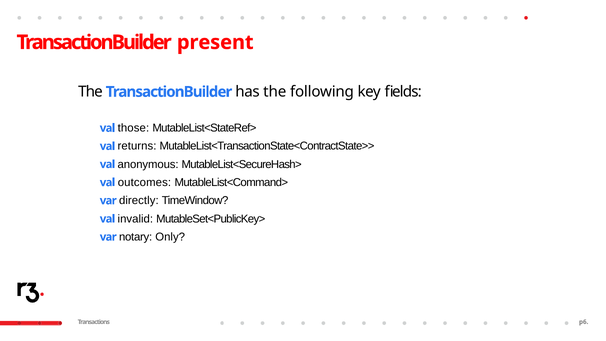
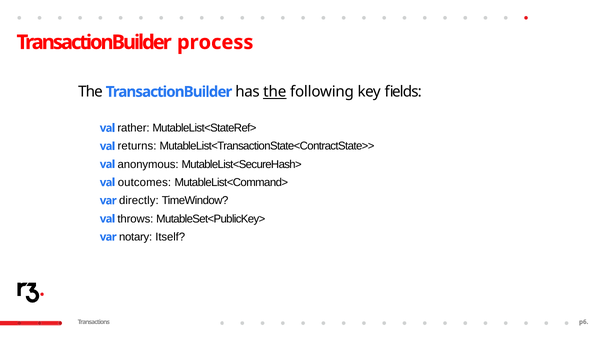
present: present -> process (215, 42)
the underline: none -> present (275, 92)
those: those -> rather (134, 128)
invalid: invalid -> throws (135, 219)
Only: Only -> Itself (170, 237)
